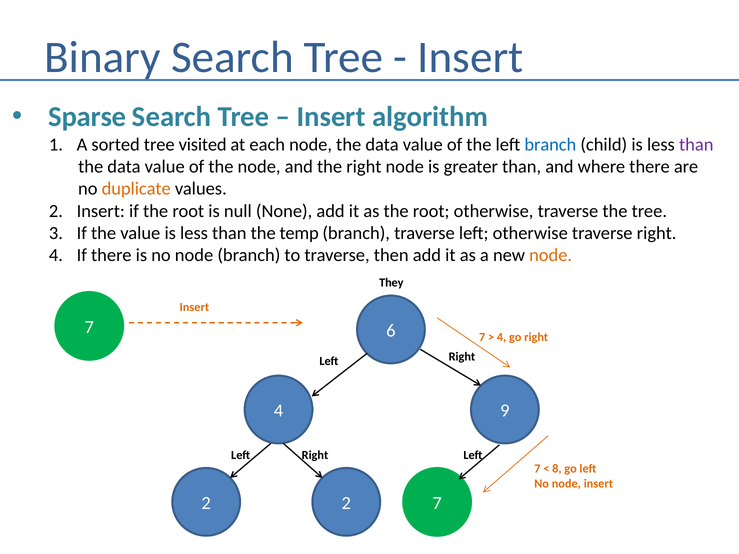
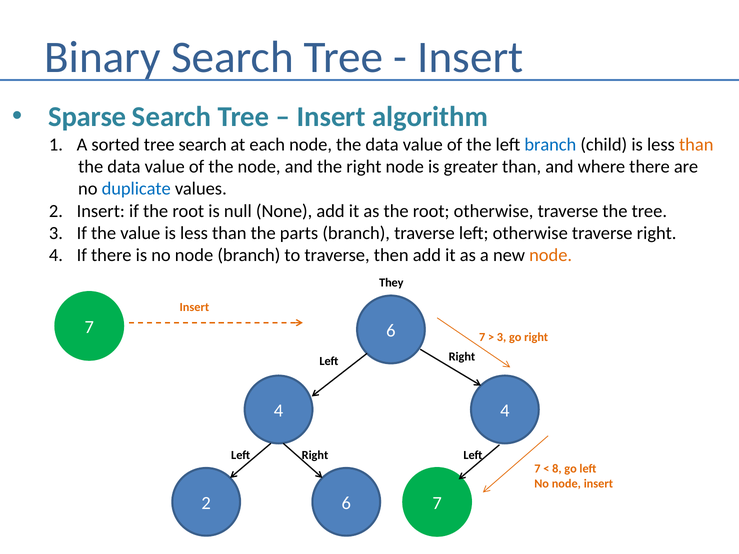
tree visited: visited -> search (203, 145)
than colour: purple -> orange (696, 145)
duplicate colour: orange -> blue (136, 189)
temp: temp -> parts (299, 233)
4: 4 -> 3 (502, 337)
4 9: 9 -> 4 (505, 411)
2 2: 2 -> 6 (346, 503)
